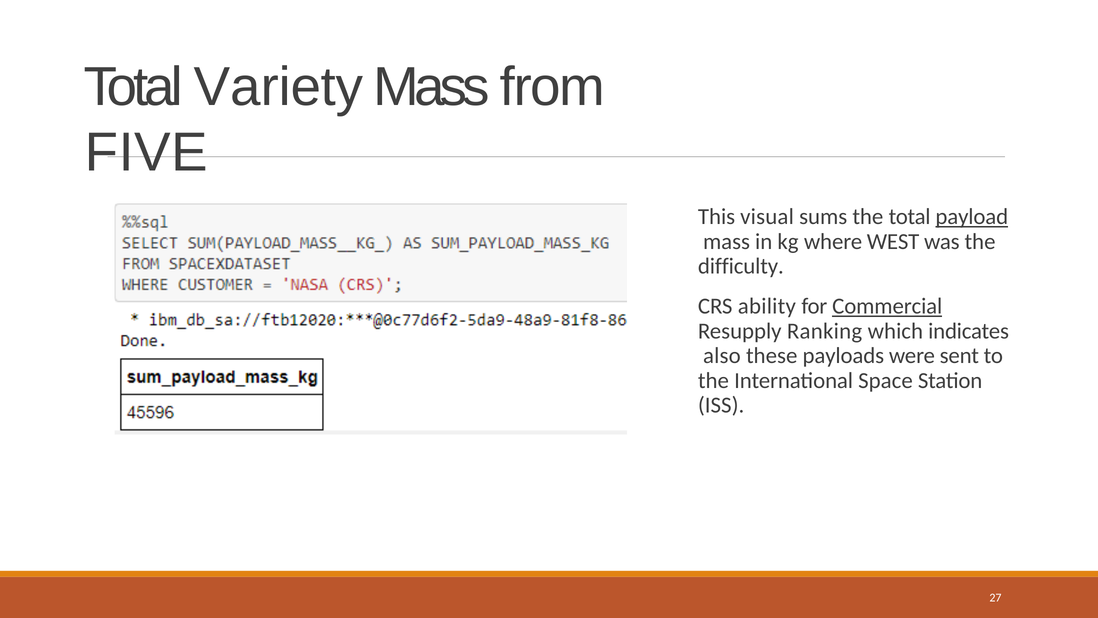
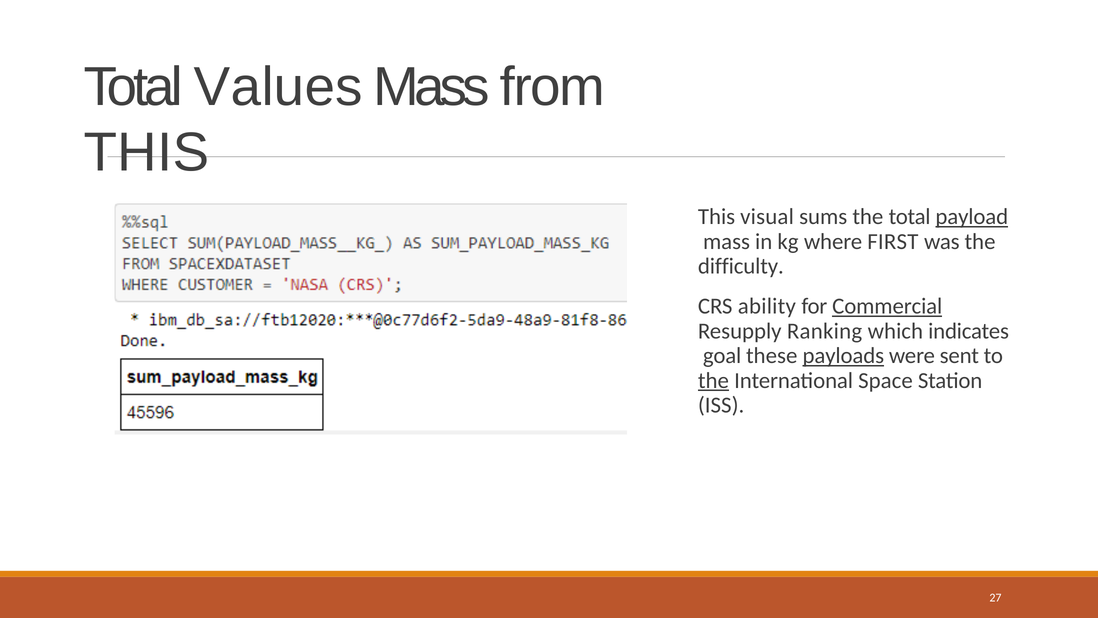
Variety: Variety -> Values (278, 87)
FIVE: FIVE -> THIS (146, 153)
WEST: WEST -> FIRST (893, 242)
also: also -> goal (722, 356)
payloads underline: none -> present (843, 356)
the underline: none -> present (713, 380)
